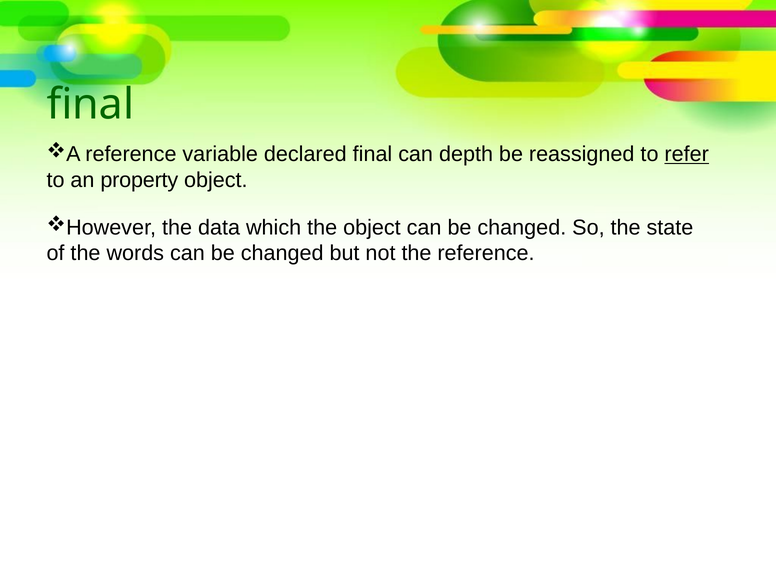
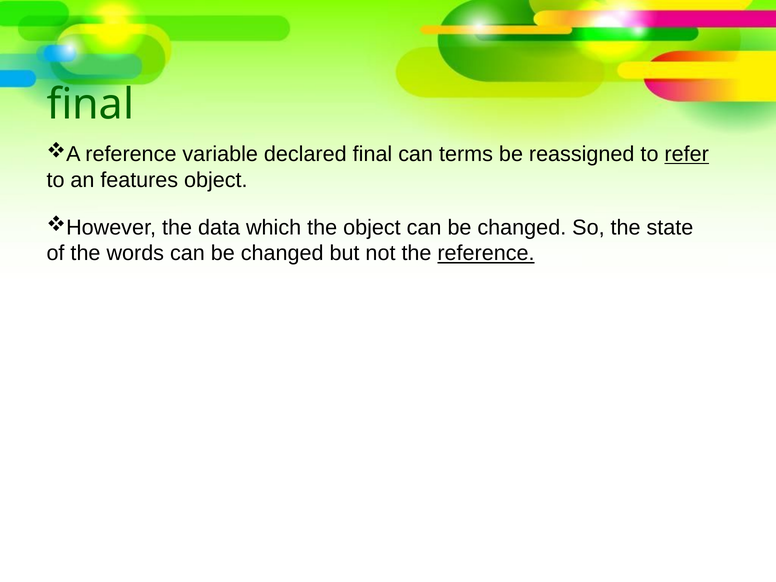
depth: depth -> terms (466, 154)
property: property -> features (139, 180)
reference underline: none -> present (486, 253)
